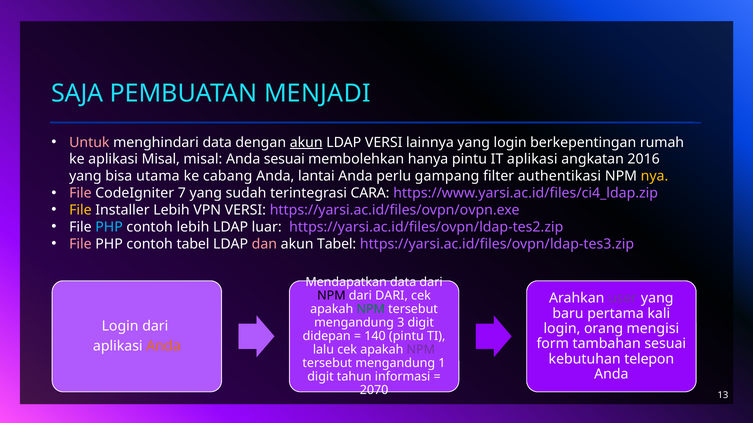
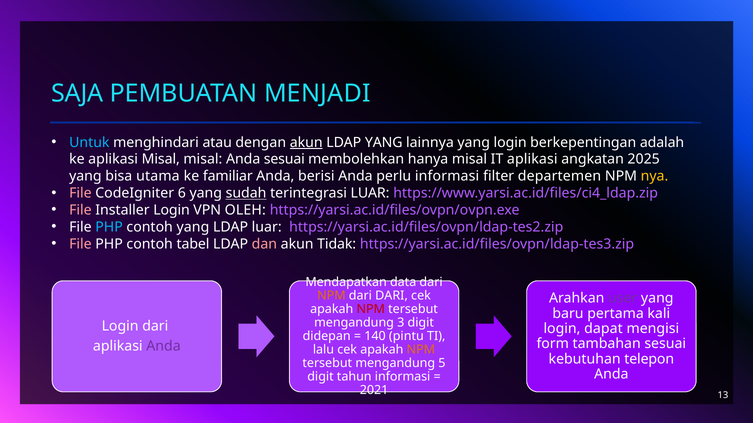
Untuk colour: pink -> light blue (89, 143)
menghindari data: data -> atau (217, 143)
LDAP VERSI: VERSI -> YANG (384, 143)
rumah: rumah -> adalah (662, 143)
hanya pintu: pintu -> misal (470, 160)
2016: 2016 -> 2025 (644, 160)
cabang: cabang -> familiar (228, 176)
lantai: lantai -> berisi (316, 176)
perlu gampang: gampang -> informasi (447, 176)
authentikasi: authentikasi -> departemen (559, 176)
7: 7 -> 6 (182, 193)
sudah underline: none -> present (246, 193)
terintegrasi CARA: CARA -> LUAR (370, 193)
File colour: yellow -> pink (80, 210)
Installer Lebih: Lebih -> Login (172, 210)
VPN VERSI: VERSI -> OLEH (245, 210)
contoh lebih: lebih -> yang (193, 227)
akun Tabel: Tabel -> Tidak (337, 244)
NPM colour: black -> orange (331, 296)
NPM colour: green -> red (371, 310)
orang: orang -> dapat (603, 329)
Anda colour: orange -> purple (163, 347)
NPM colour: purple -> orange (421, 350)
1: 1 -> 5 (442, 364)
2070: 2070 -> 2021 (374, 391)
